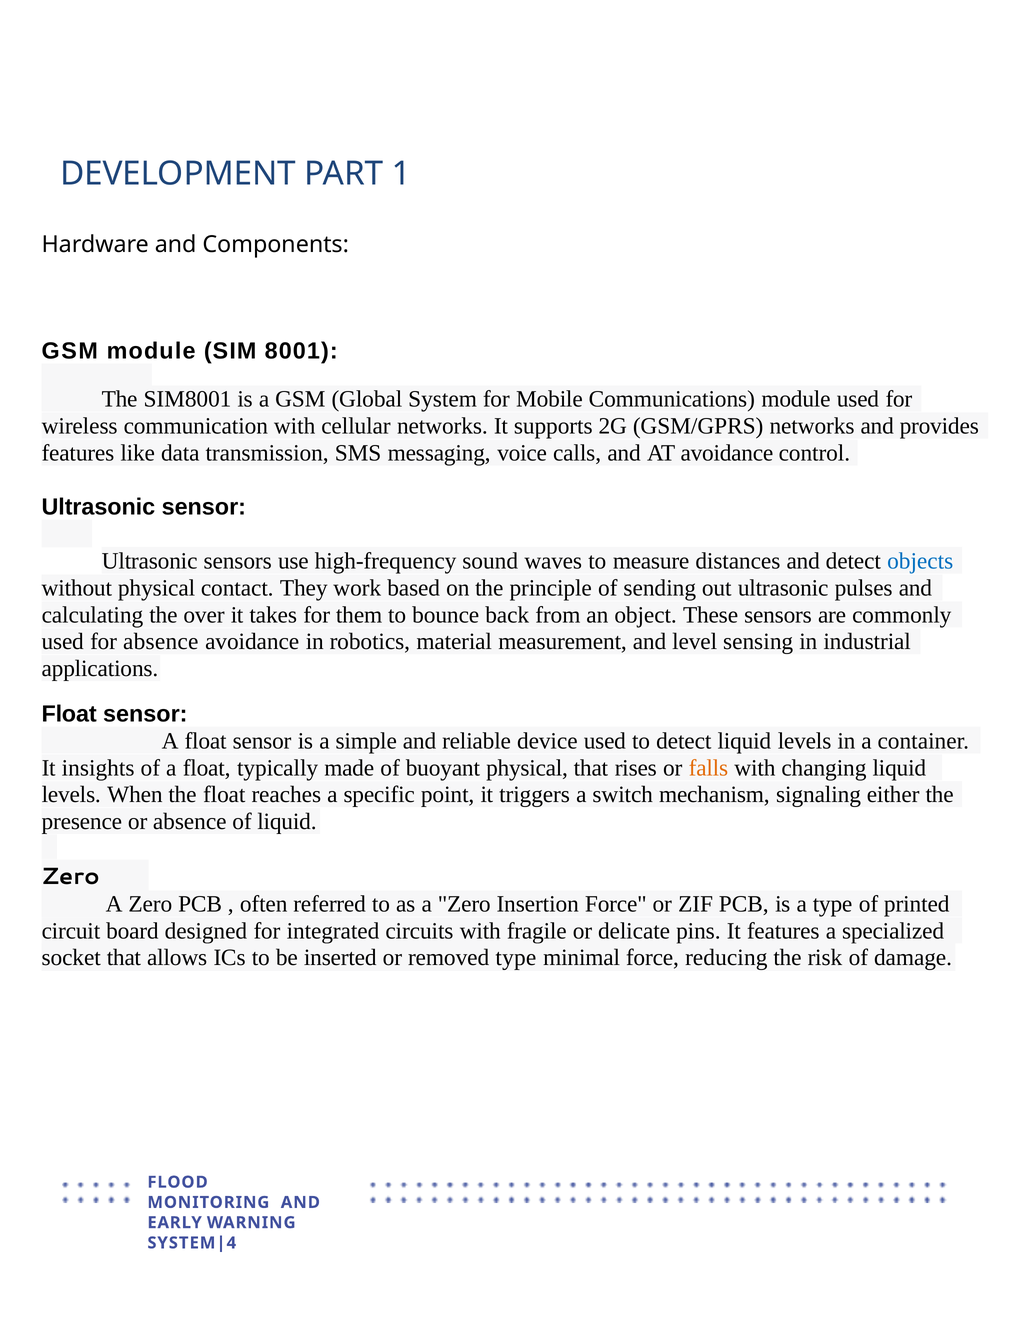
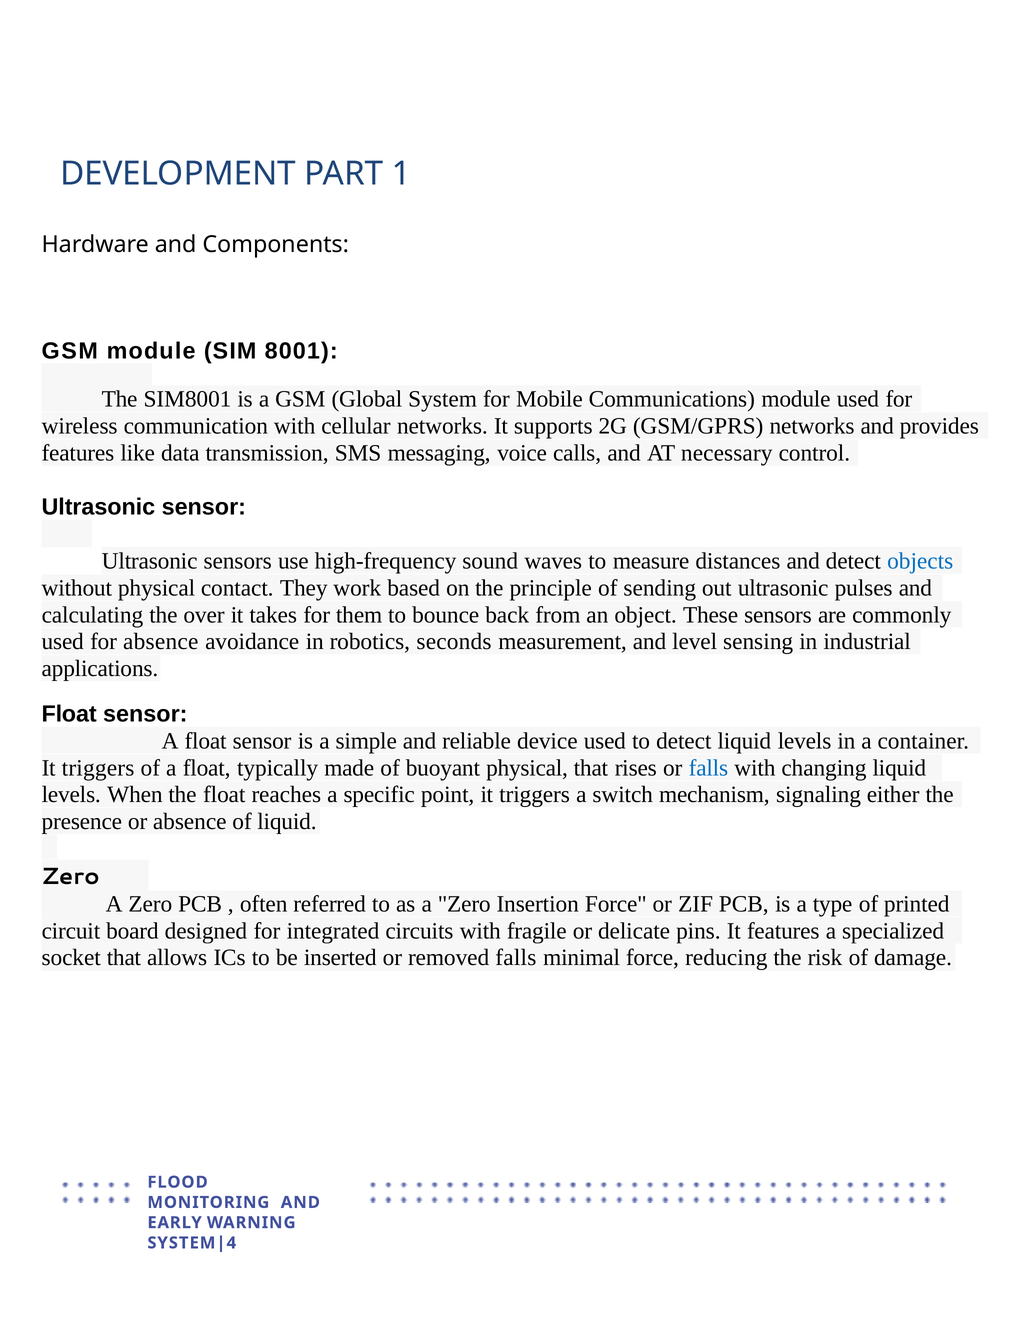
AT avoidance: avoidance -> necessary (727, 453)
material: material -> seconds (454, 642)
insights: insights -> triggers (98, 768)
falls colour: orange -> blue (708, 768)
removed type: type -> falls (516, 958)
